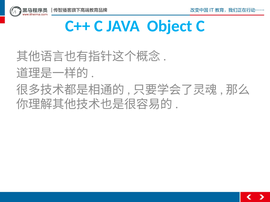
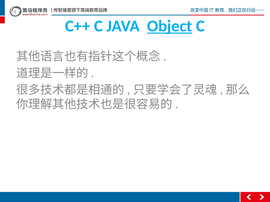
Object underline: none -> present (170, 26)
